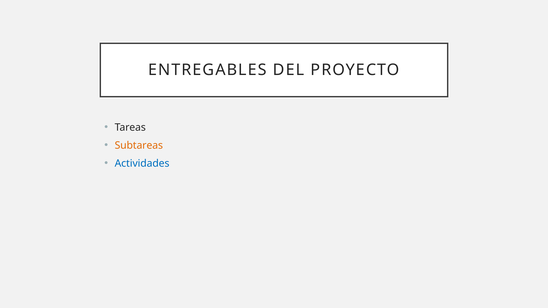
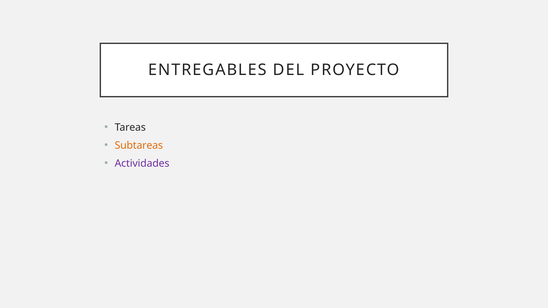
Actividades colour: blue -> purple (142, 164)
